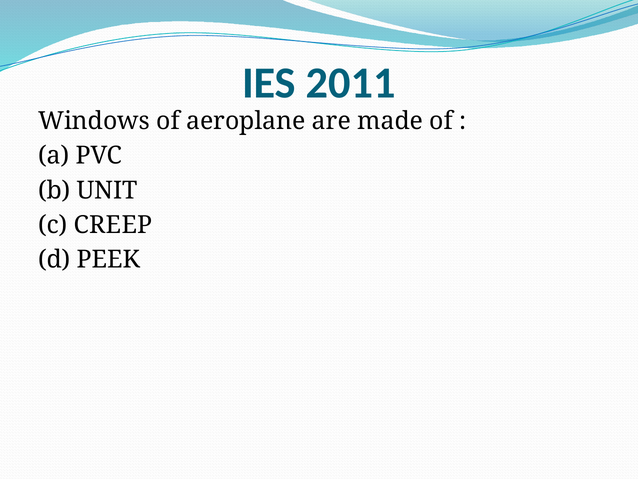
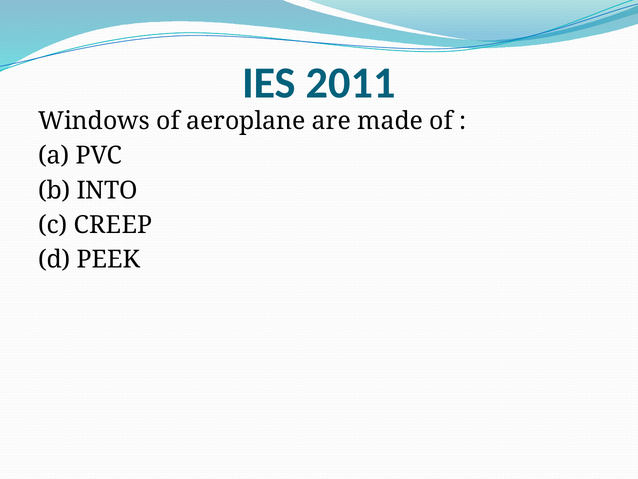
UNIT: UNIT -> INTO (107, 190)
